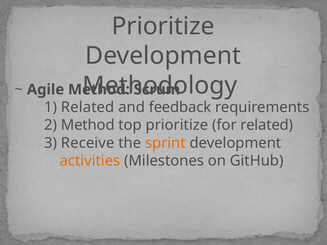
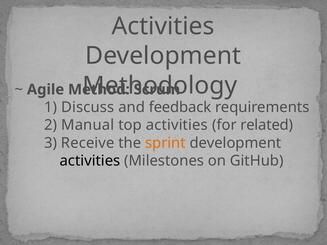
Prioritize: Prioritize -> Activities (163, 26)
1 Related: Related -> Discuss (88, 107)
2 Method: Method -> Manual (88, 125)
top prioritize: prioritize -> activities (177, 125)
activities colour: orange -> black (90, 161)
